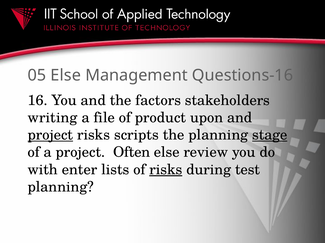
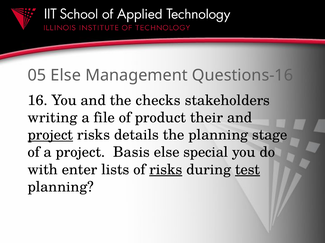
factors: factors -> checks (158, 101)
upon: upon -> their (207, 118)
scripts: scripts -> details (136, 135)
stage underline: present -> none (270, 135)
Often: Often -> Basis (132, 153)
review: review -> special (206, 153)
test underline: none -> present (248, 170)
